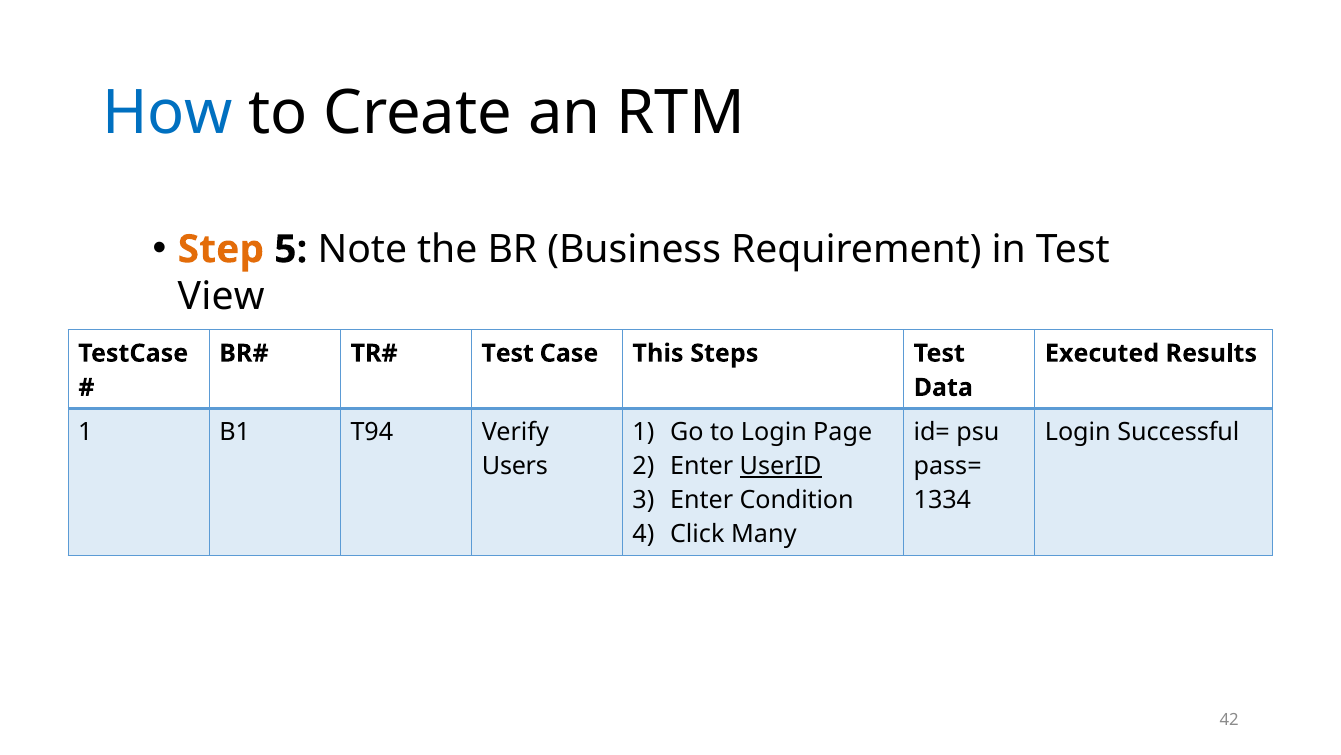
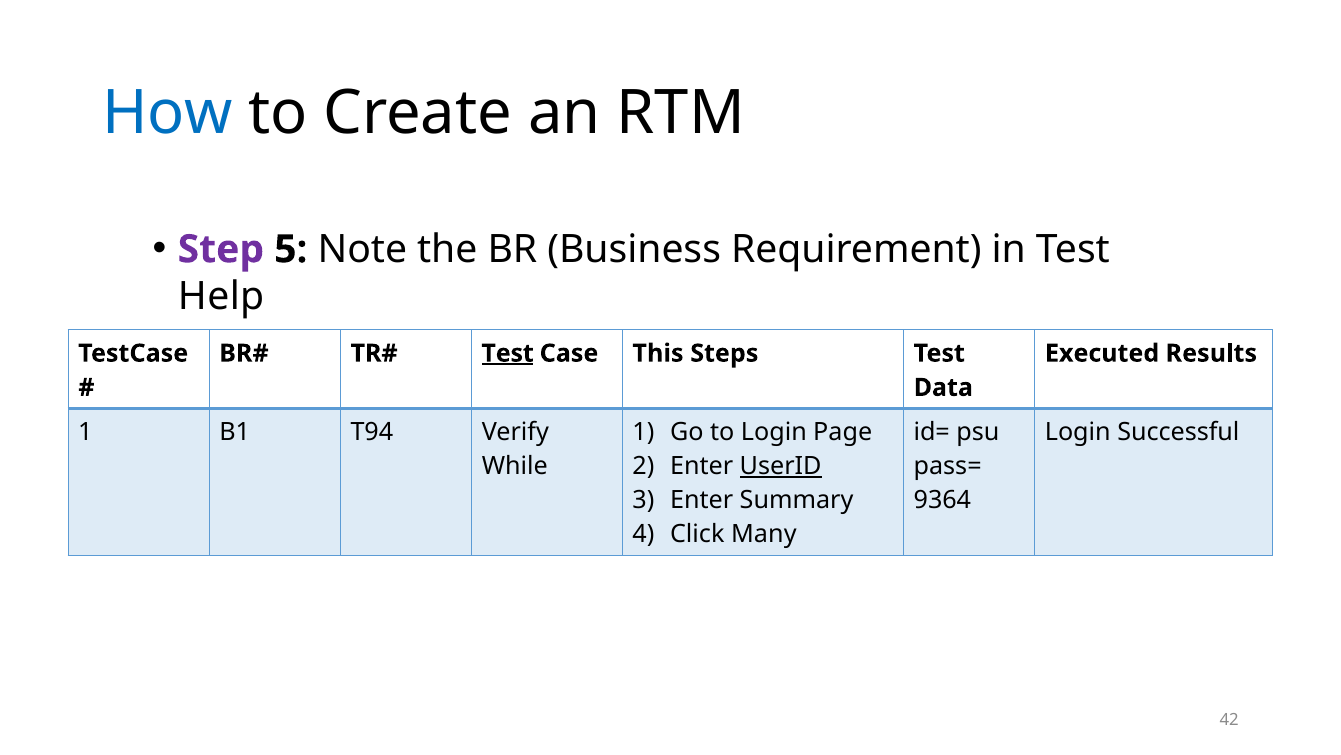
Step colour: orange -> purple (221, 249)
View: View -> Help (221, 296)
Test underline: none -> present (508, 353)
Users: Users -> While (515, 466)
Condition: Condition -> Summary (797, 500)
1334: 1334 -> 9364 (942, 500)
